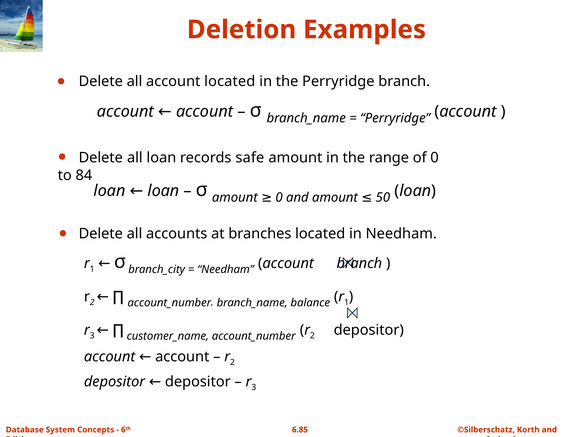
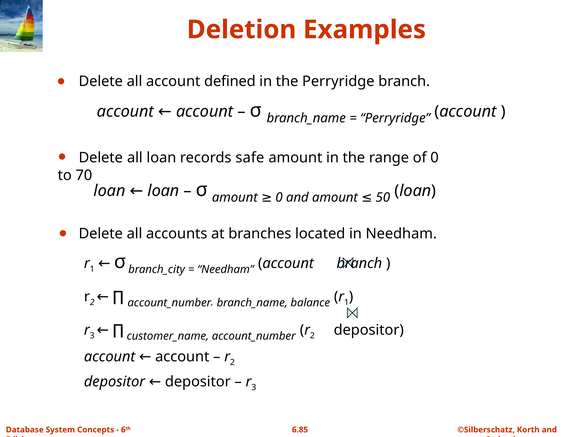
account located: located -> defined (230, 81)
84: 84 -> 70 (84, 175)
